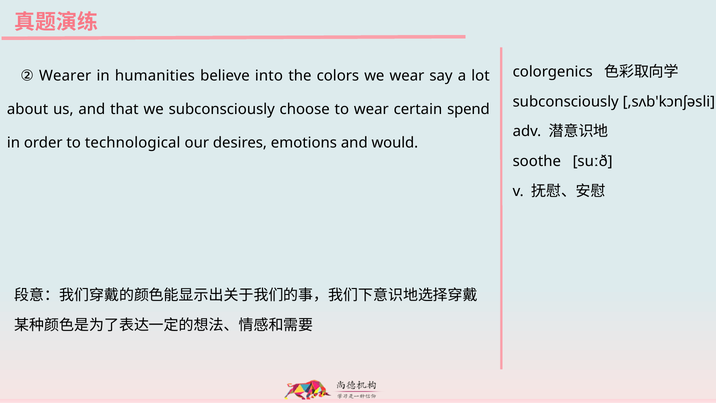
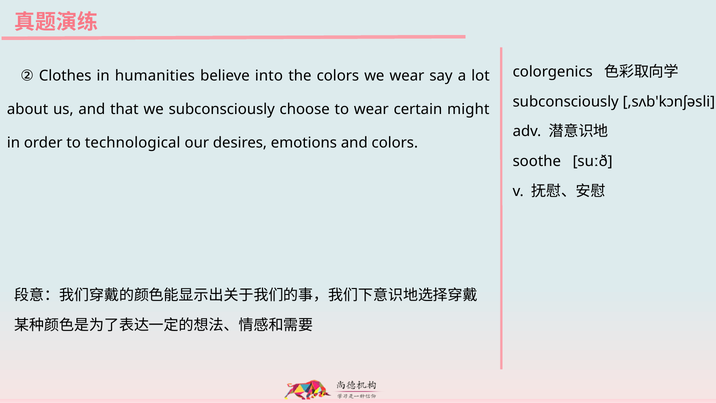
Wearer: Wearer -> Clothes (65, 76)
spend: spend -> might (468, 109)
and would: would -> colors (395, 143)
